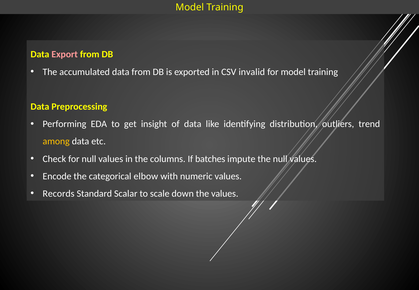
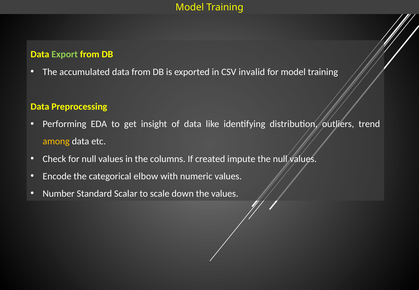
Export colour: pink -> light green (65, 54)
batches: batches -> created (210, 159)
Records: Records -> Number (59, 194)
